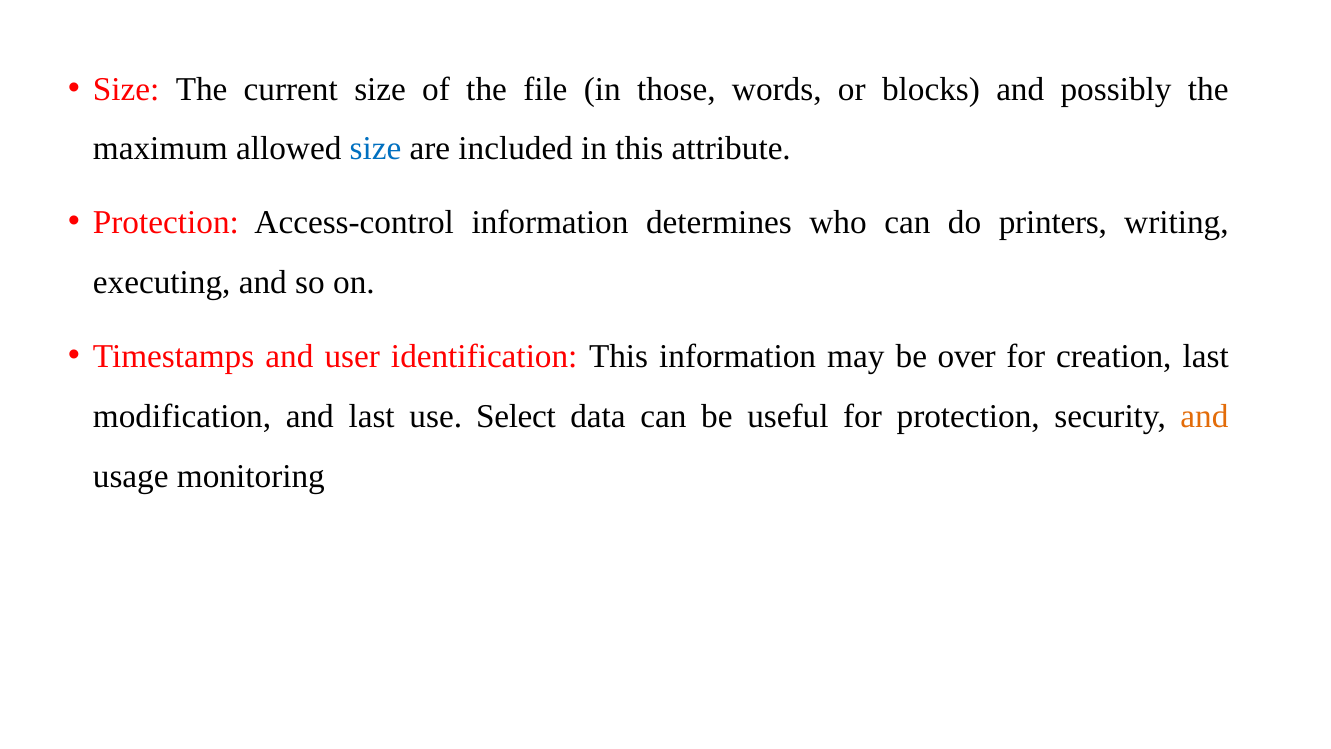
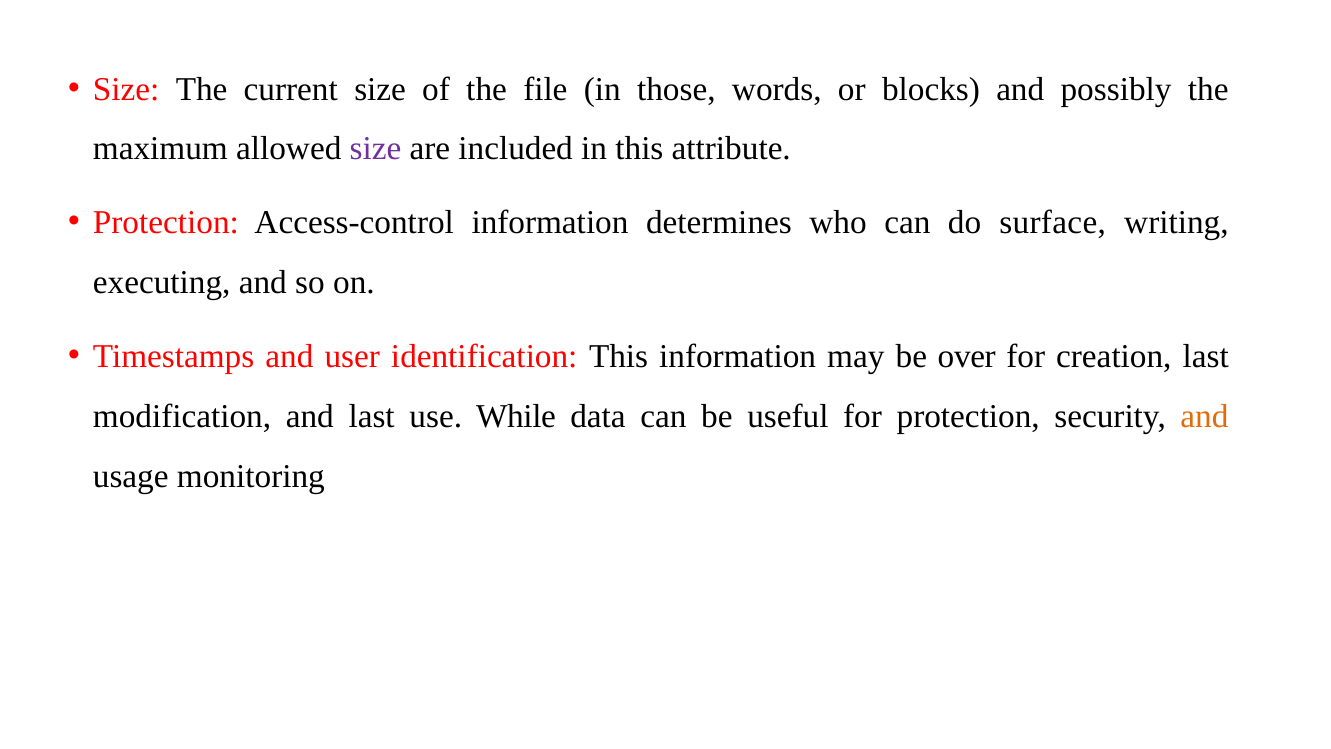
size colour: blue -> purple (376, 149)
printers: printers -> surface (1053, 223)
Select: Select -> While (516, 416)
